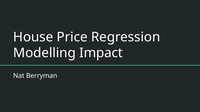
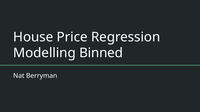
Impact: Impact -> Binned (101, 53)
